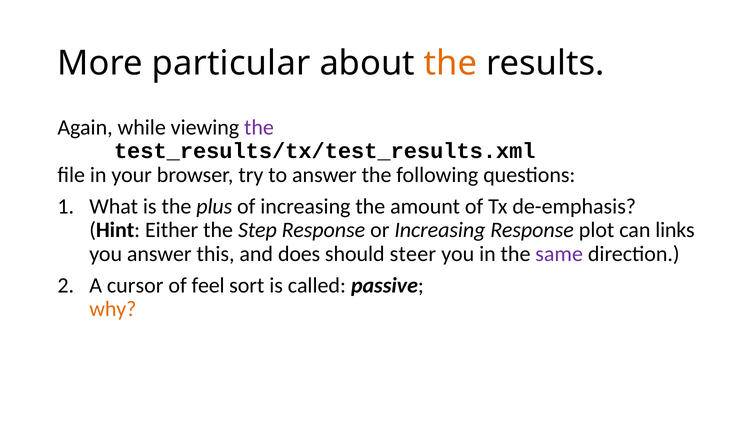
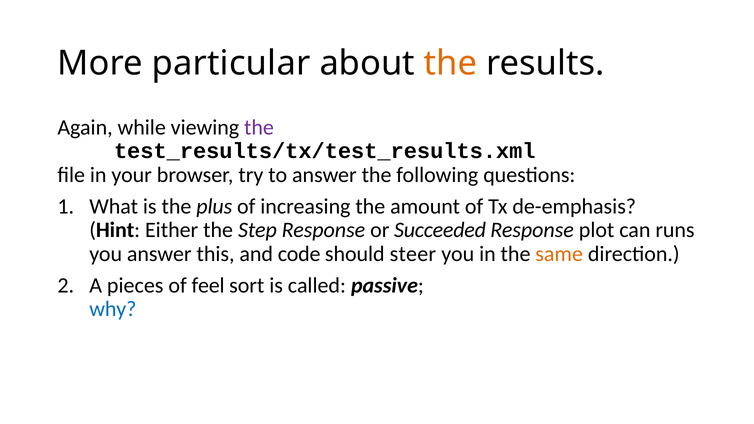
or Increasing: Increasing -> Succeeded (440, 230)
links: links -> runs (675, 230)
does: does -> code (299, 254)
same colour: purple -> orange (559, 254)
cursor: cursor -> pieces (135, 285)
why colour: orange -> blue (113, 309)
